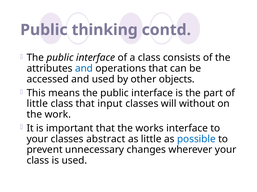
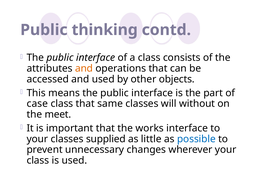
and colour: blue -> orange (84, 69)
little: little -> case (37, 104)
input: input -> same (110, 104)
work: work -> meet (58, 115)
abstract: abstract -> supplied (106, 139)
